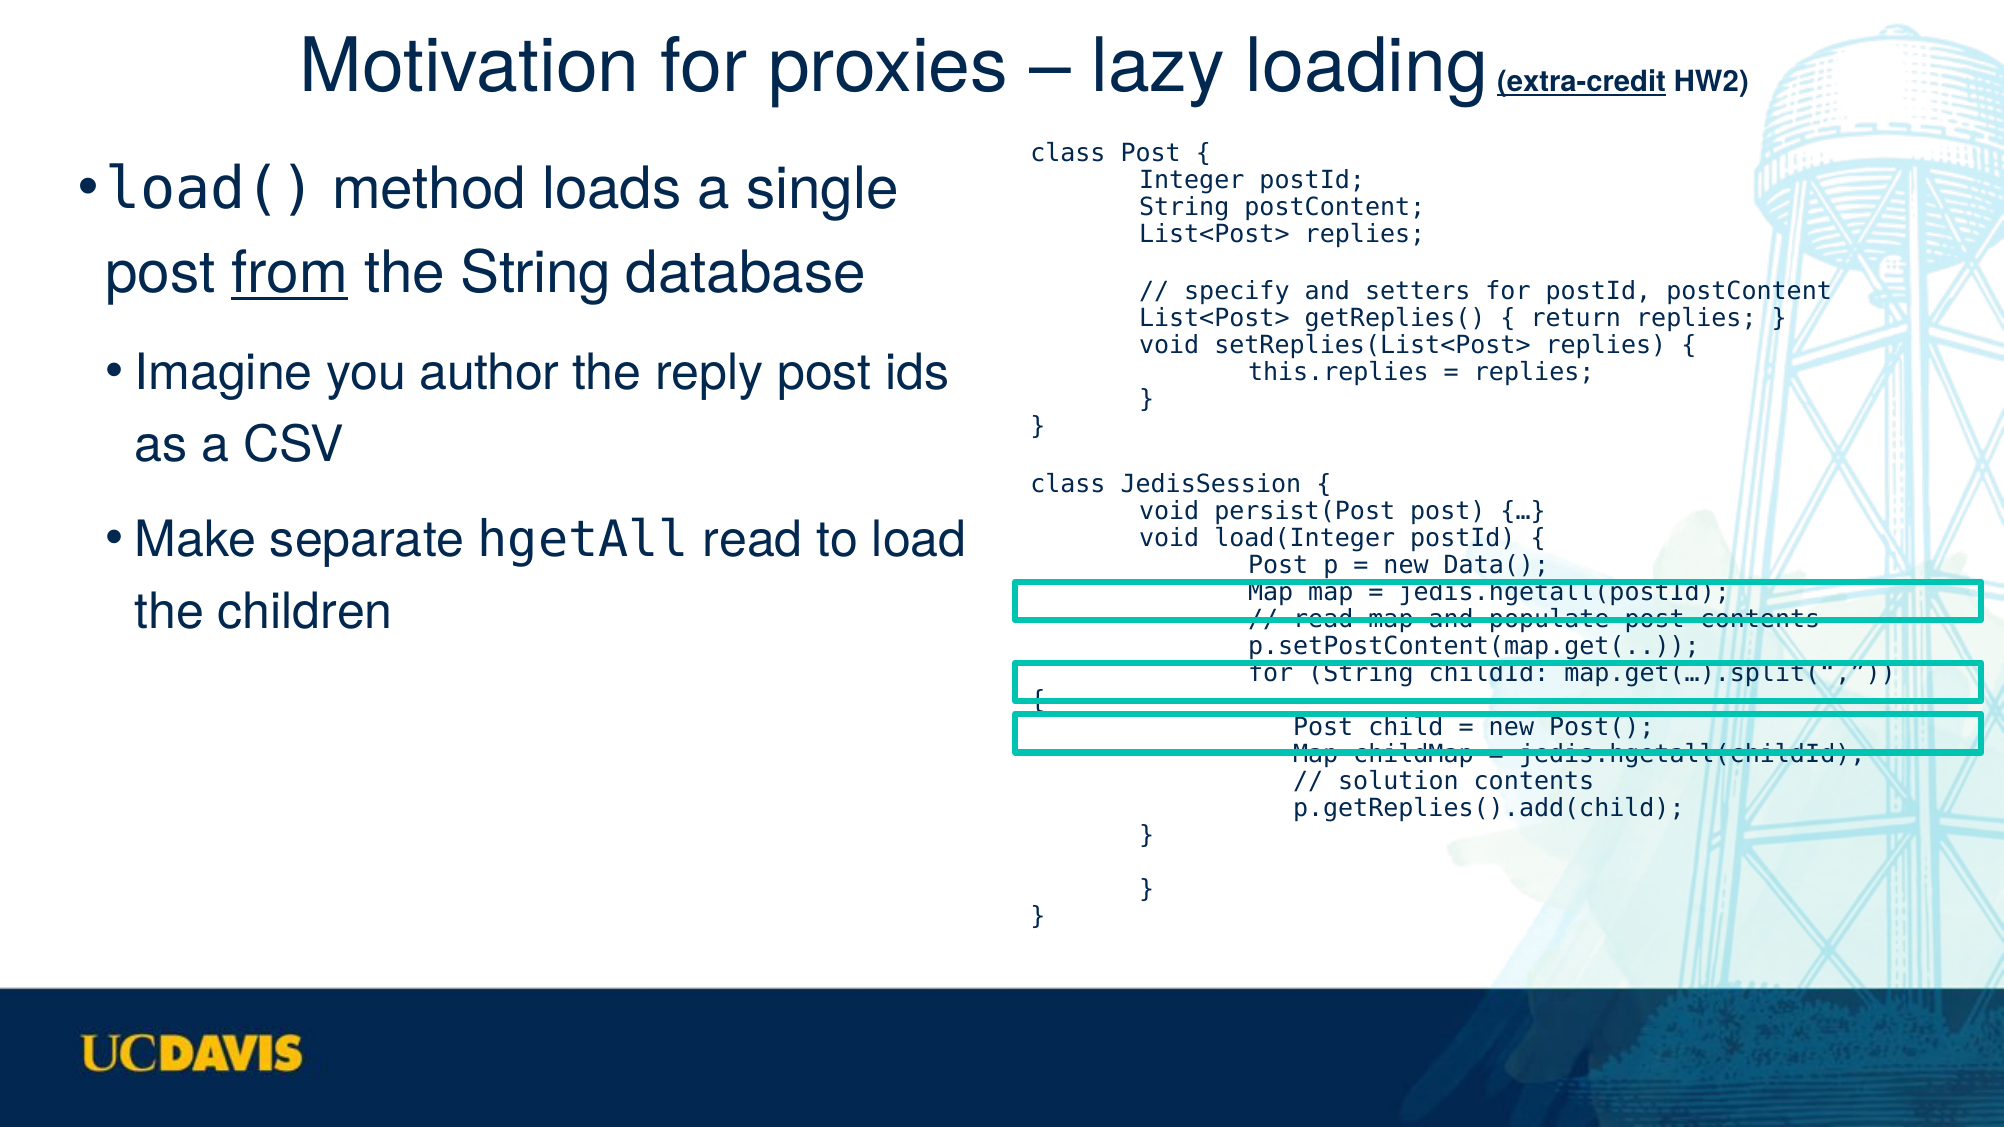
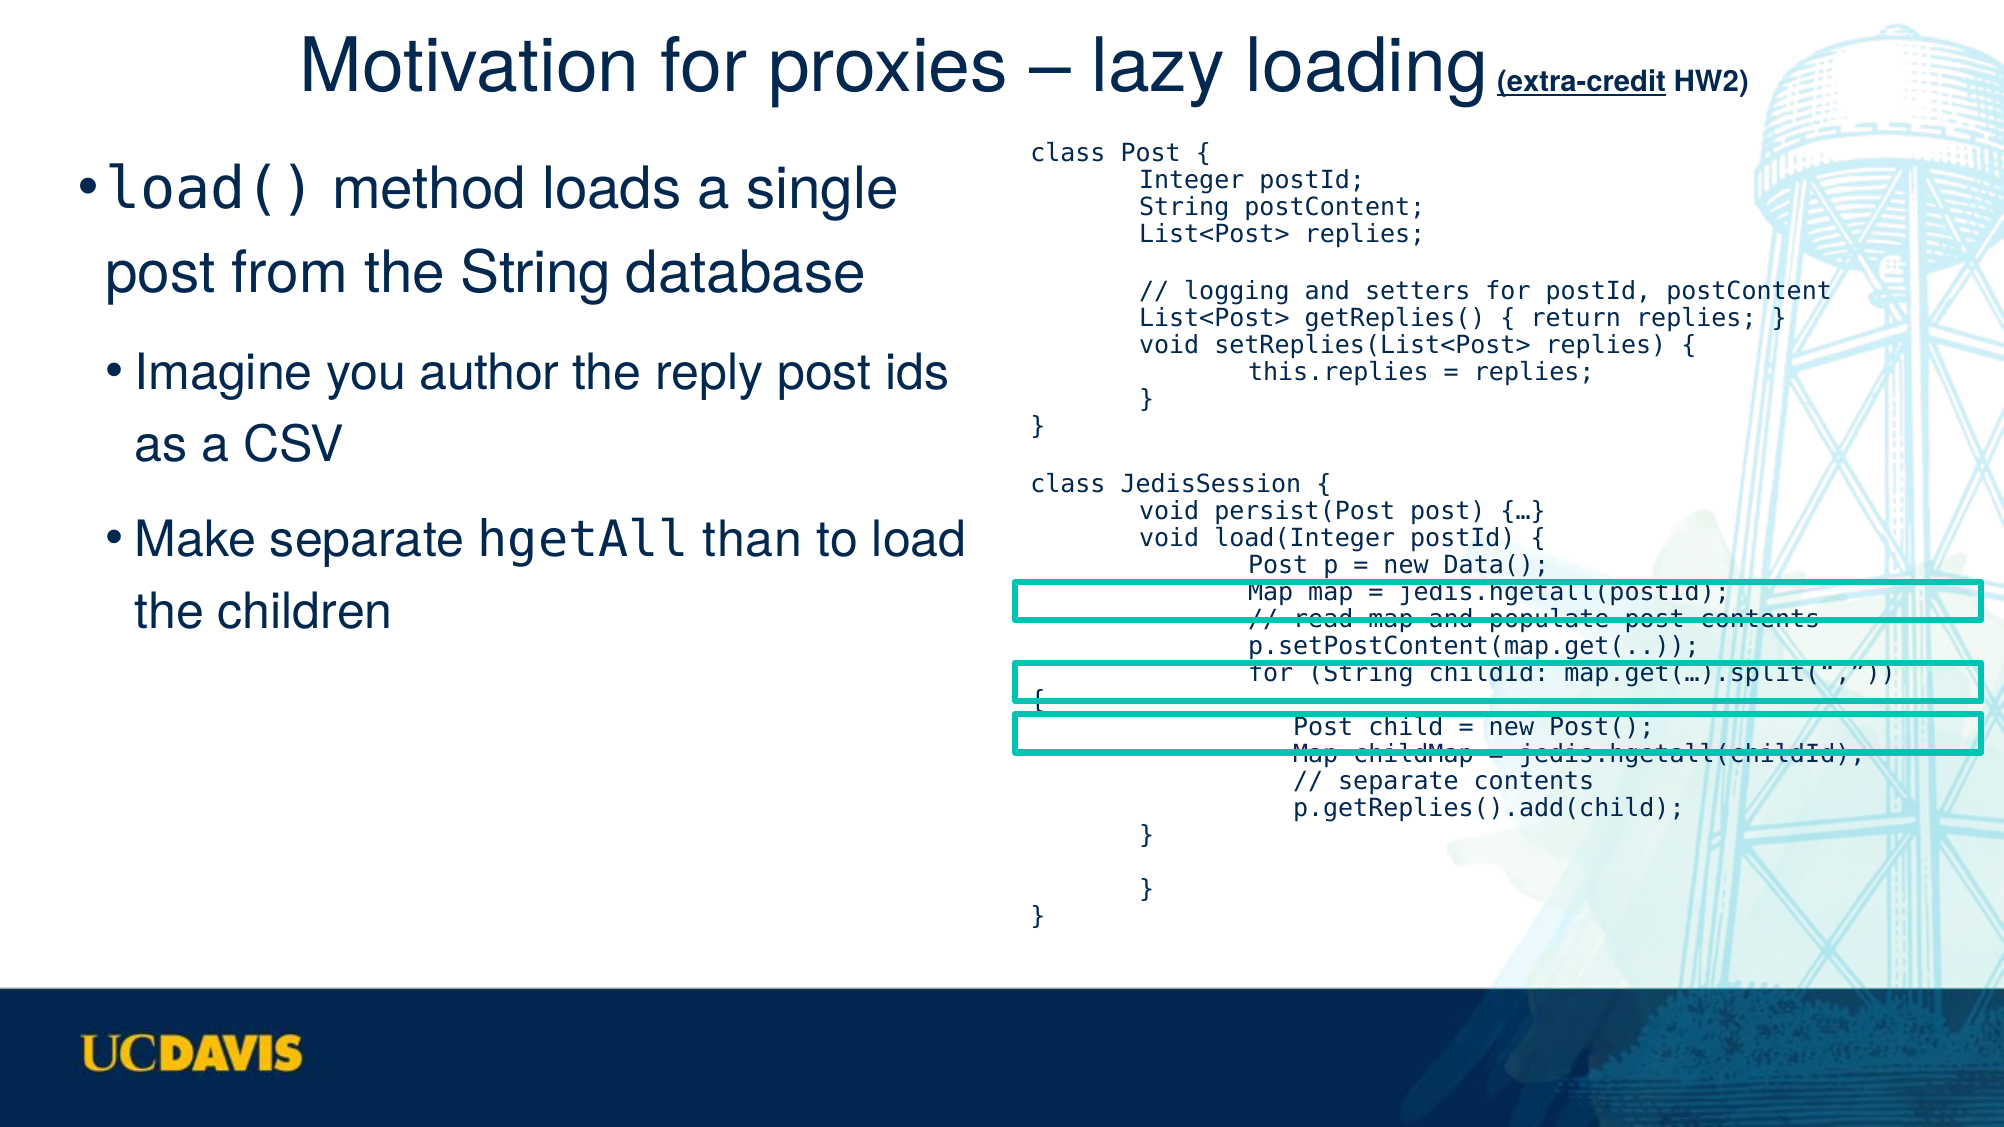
from underline: present -> none (290, 274)
specify: specify -> logging (1237, 292)
hgetAll read: read -> than (752, 540)
solution: solution -> separate (1398, 781)
